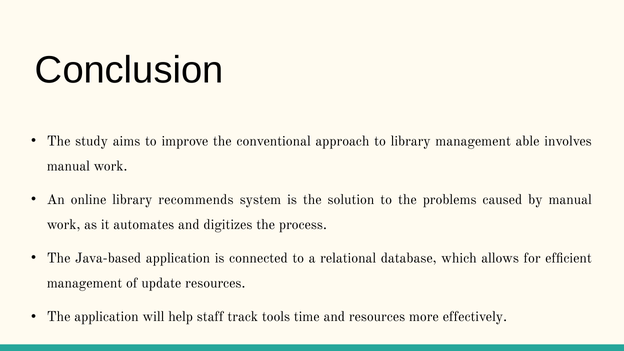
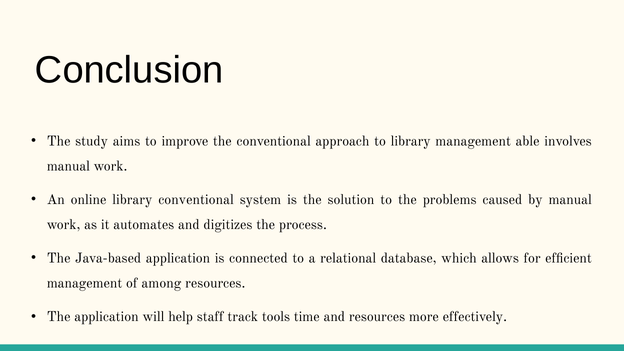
library recommends: recommends -> conventional (196, 200)
update: update -> among (161, 283)
